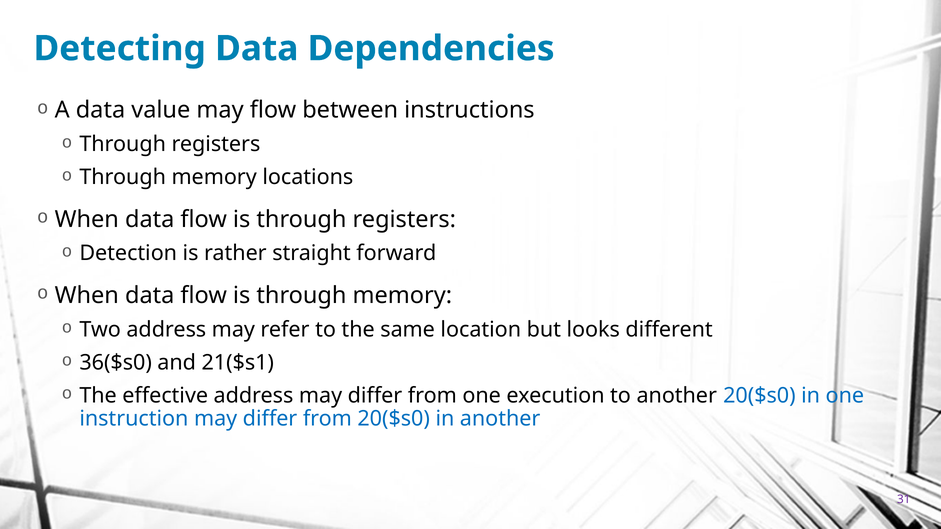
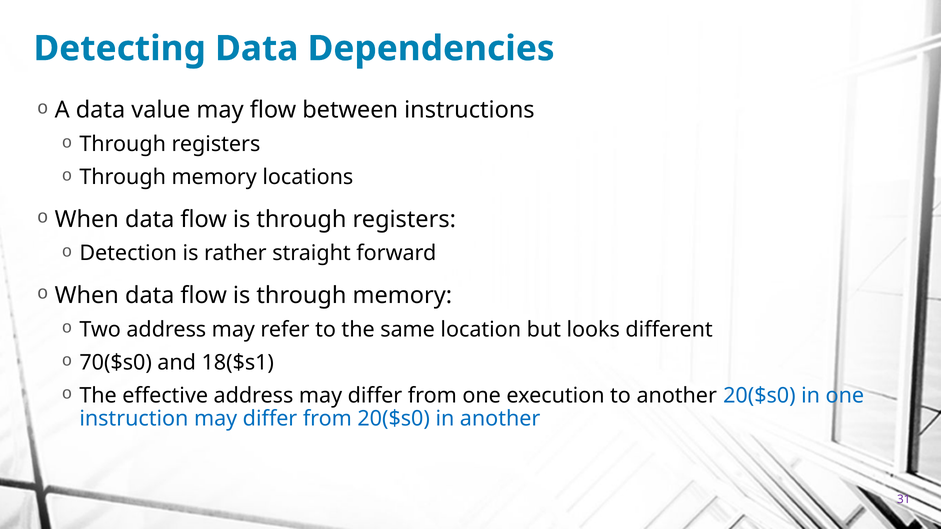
36($s0: 36($s0 -> 70($s0 (116, 363)
21($s1: 21($s1 -> 18($s1 (238, 363)
